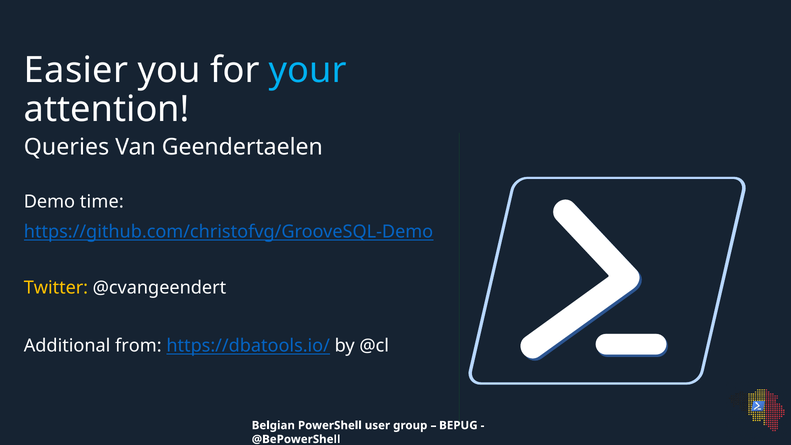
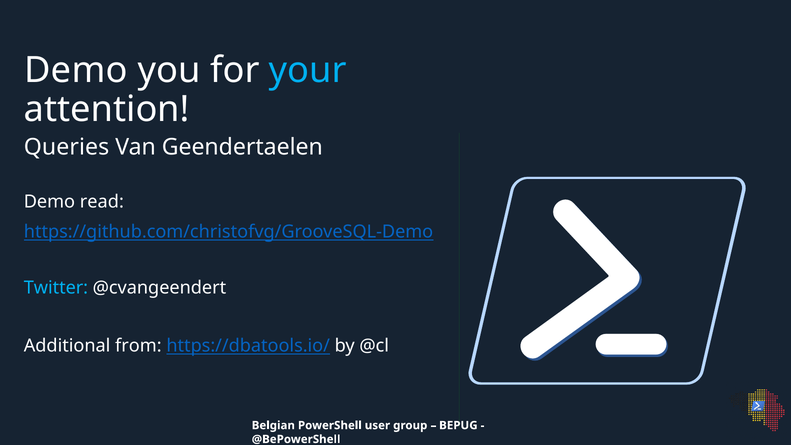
Easier: Easier -> Demo (76, 70)
time: time -> read (102, 202)
Twitter colour: yellow -> light blue (56, 288)
